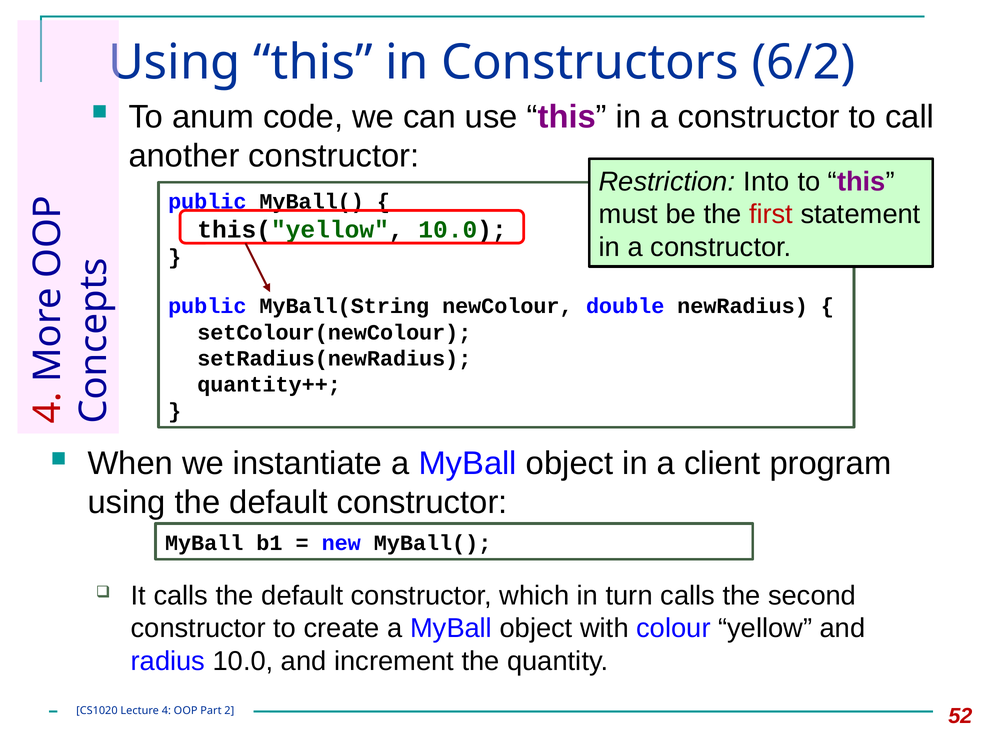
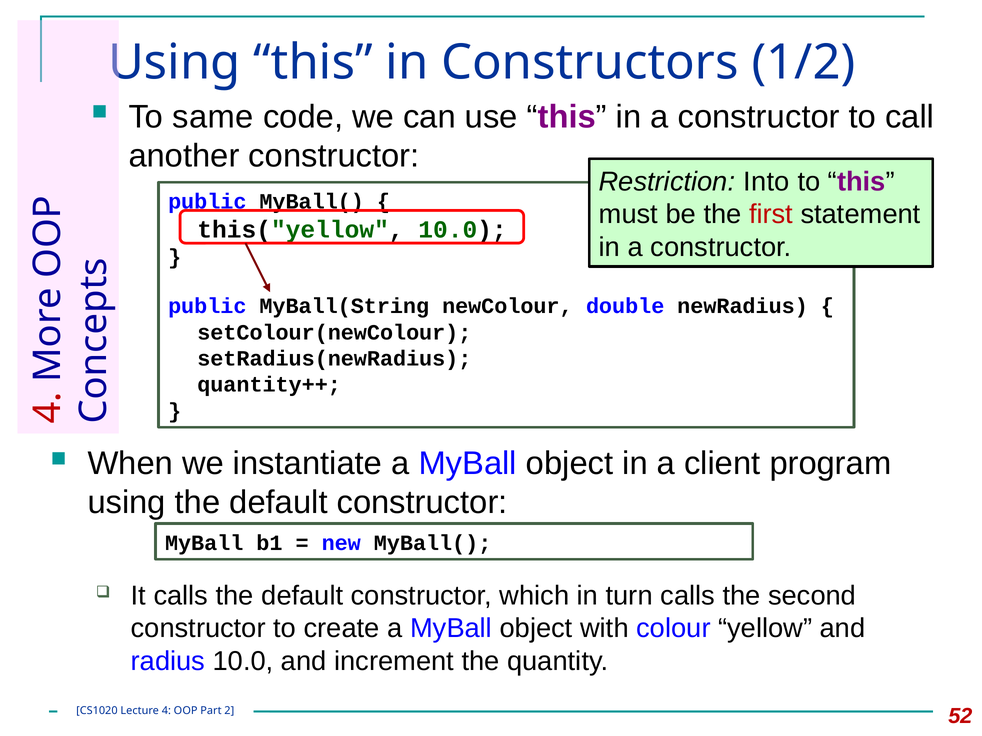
6/2: 6/2 -> 1/2 (803, 62)
anum: anum -> same (213, 117)
